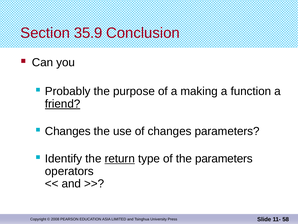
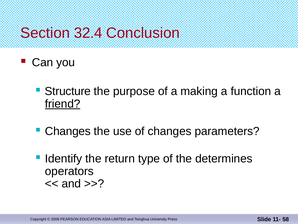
35.9: 35.9 -> 32.4 (88, 33)
Probably: Probably -> Structure (68, 91)
return underline: present -> none (120, 158)
the parameters: parameters -> determines (224, 158)
